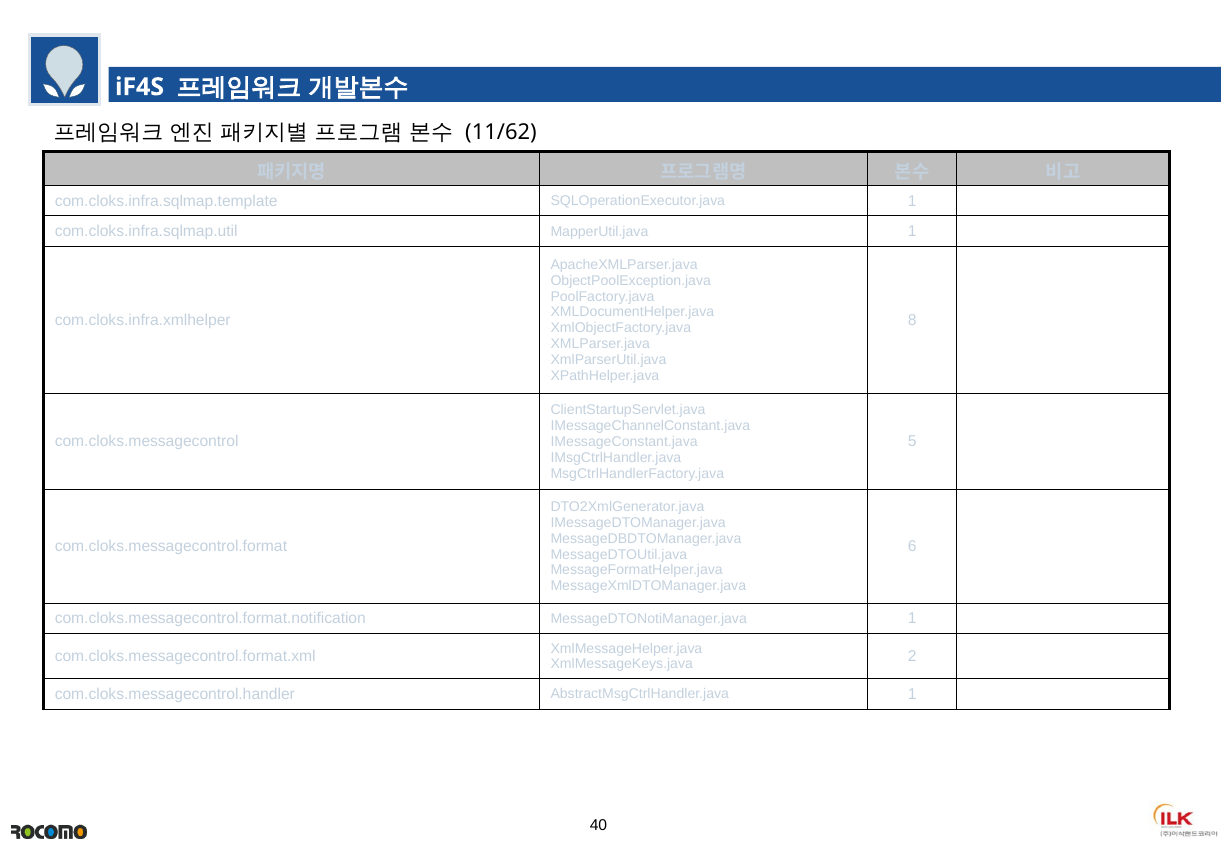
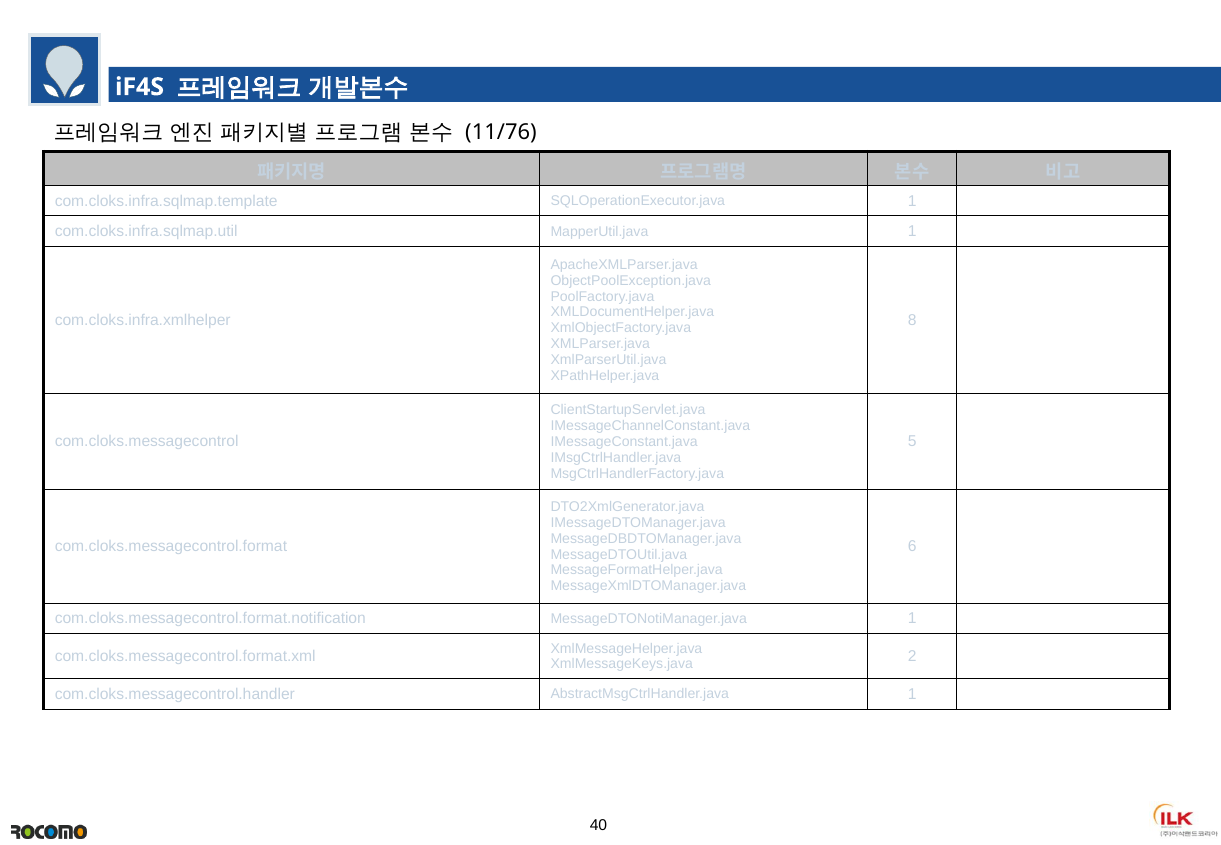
11/62: 11/62 -> 11/76 (501, 132)
